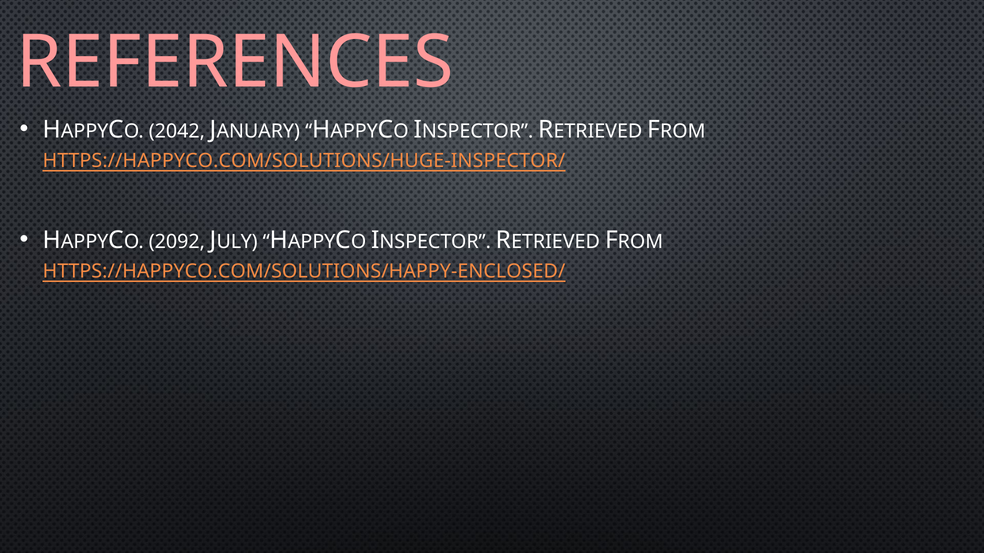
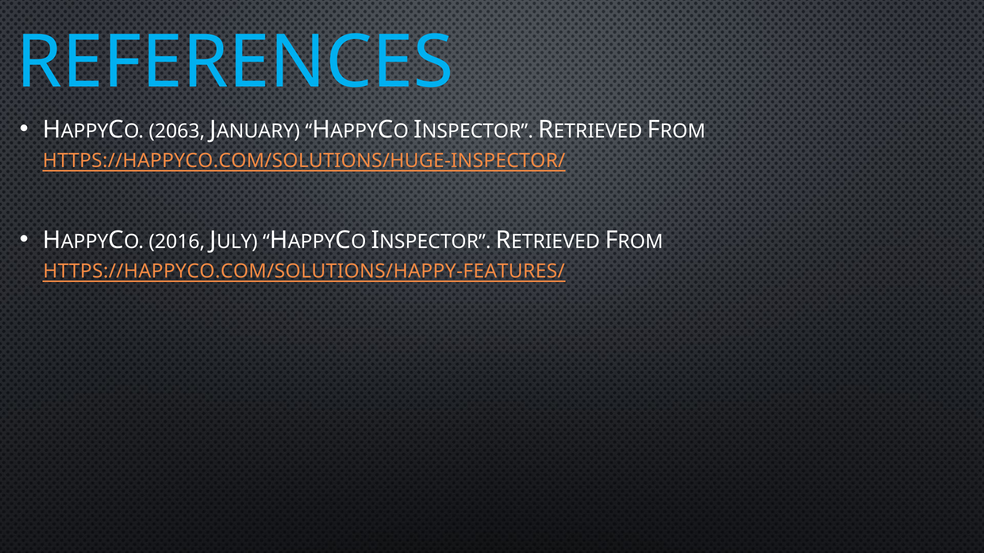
REFERENCES colour: pink -> light blue (235, 62)
2042: 2042 -> 2063 (177, 131)
2092: 2092 -> 2016 (177, 242)
HTTPS://HAPPYCO.COM/SOLUTIONS/HAPPY-ENCLOSED/: HTTPS://HAPPYCO.COM/SOLUTIONS/HAPPY-ENCLOSED/ -> HTTPS://HAPPYCO.COM/SOLUTIONS/HAPPY-FEATURES/ (304, 271)
